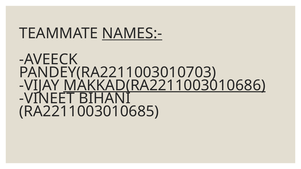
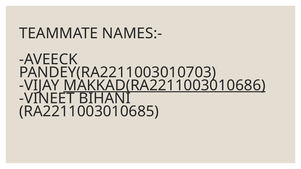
NAMES:- underline: present -> none (132, 33)
